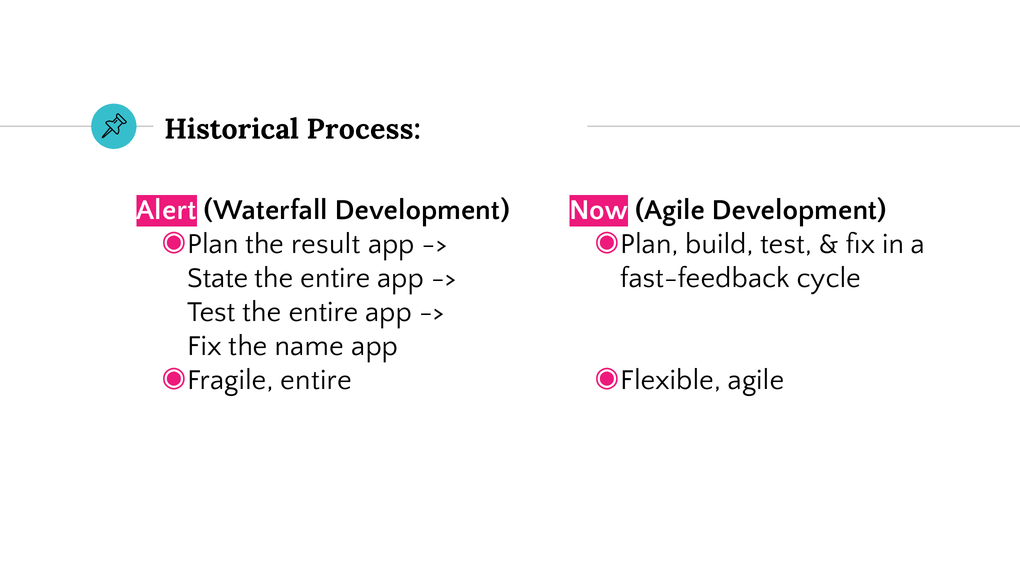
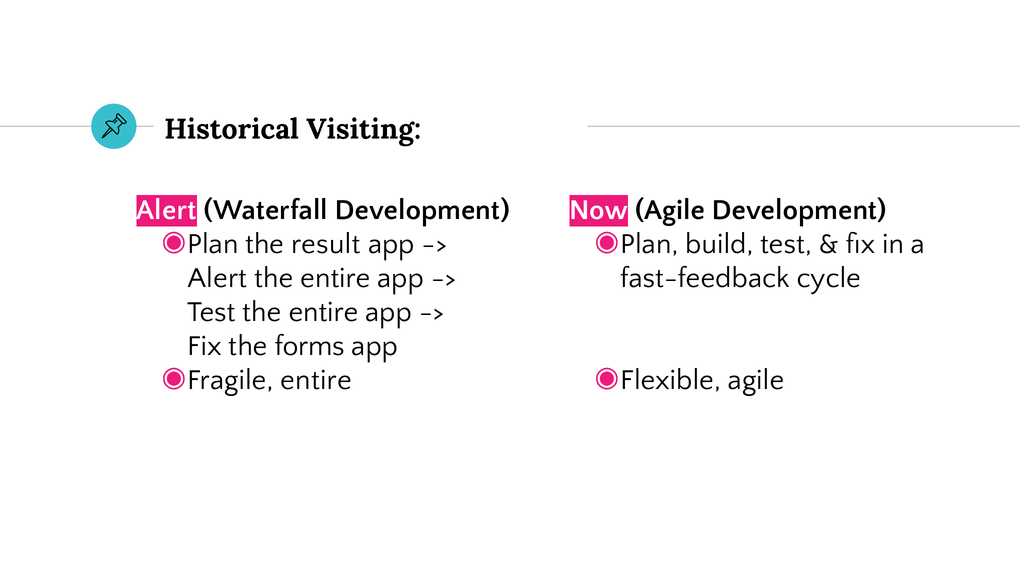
Process: Process -> Visiting (364, 129)
State: State -> Alert (217, 278)
name: name -> forms (310, 346)
